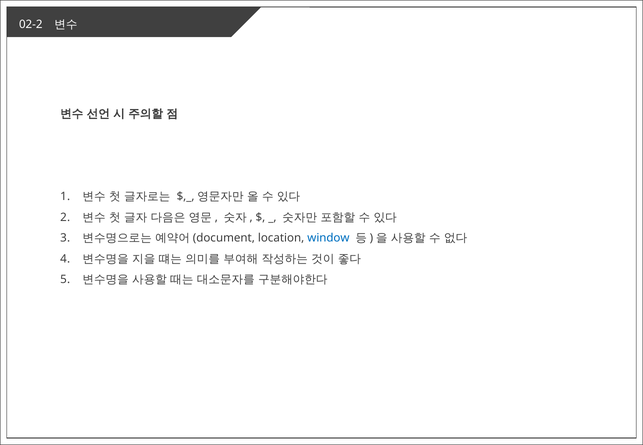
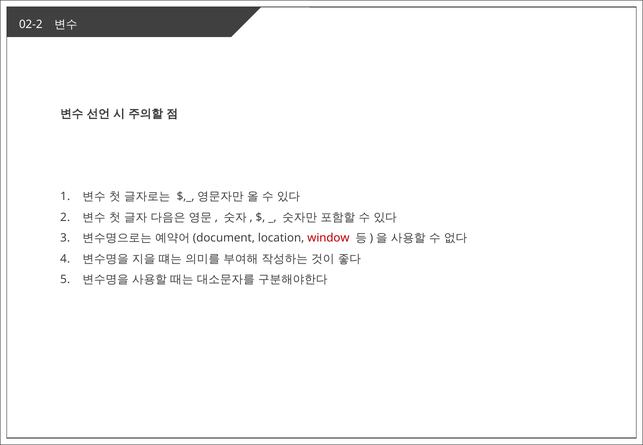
window colour: blue -> red (328, 238)
